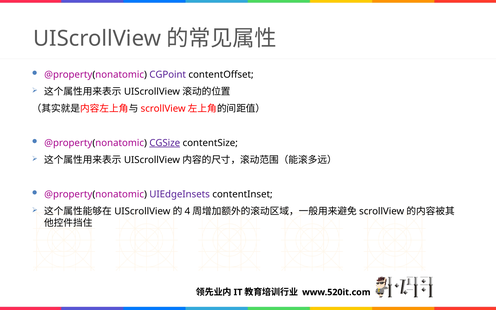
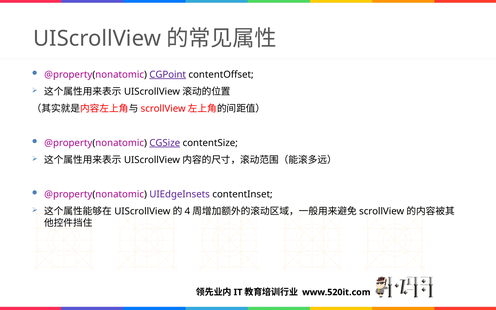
CGPoint underline: none -> present (168, 75)
